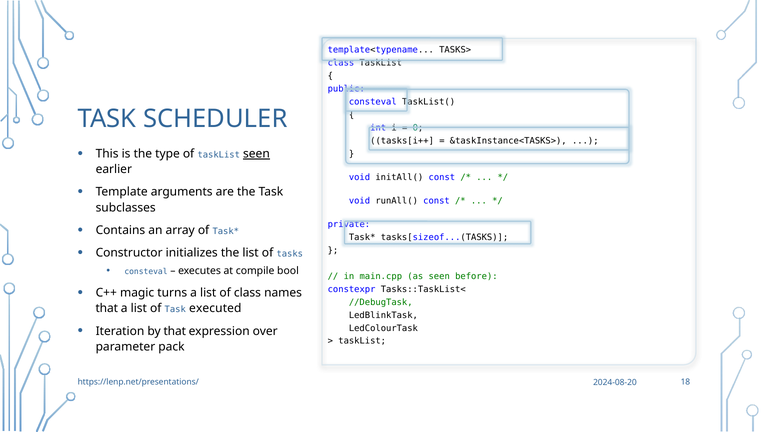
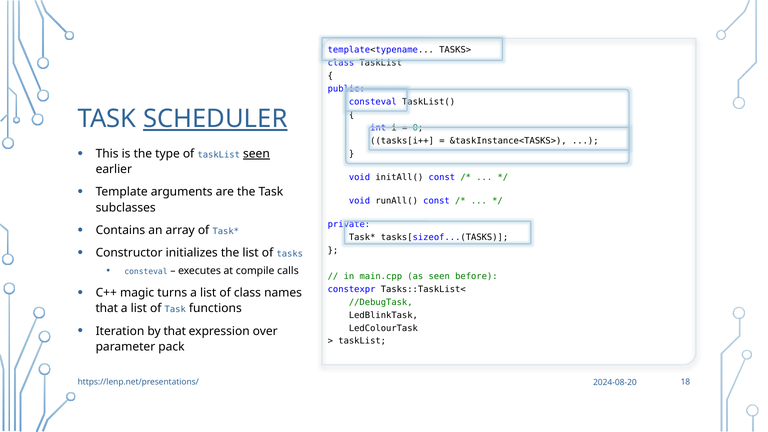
SCHEDULER underline: none -> present (215, 119)
bool: bool -> calls (288, 271)
executed: executed -> functions (215, 308)
